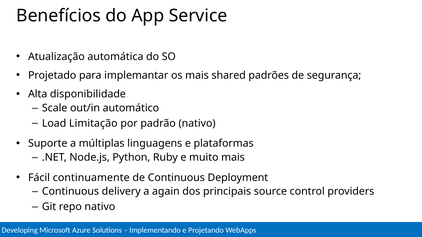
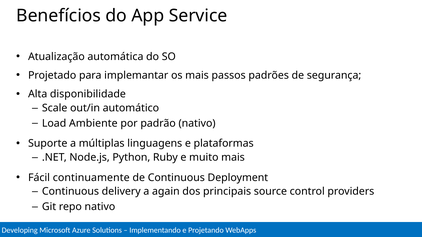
shared: shared -> passos (229, 75)
Limitação: Limitação -> Ambiente (93, 124)
